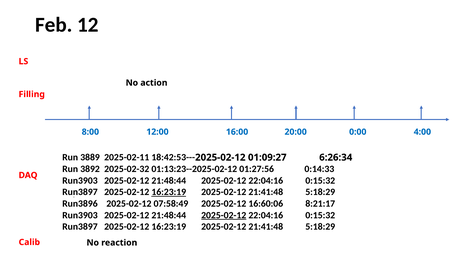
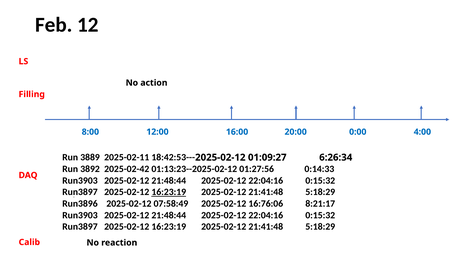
2025-02-32: 2025-02-32 -> 2025-02-42 (127, 169)
16:60:06: 16:60:06 -> 16:76:06 (266, 204)
2025-02-12 underline: present -> none (224, 216)
